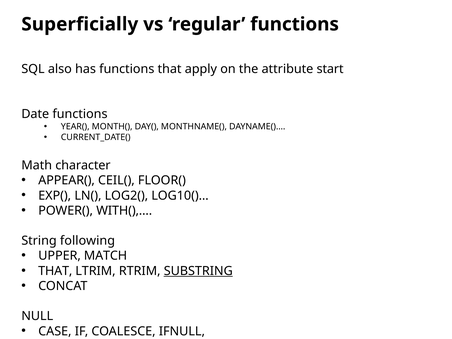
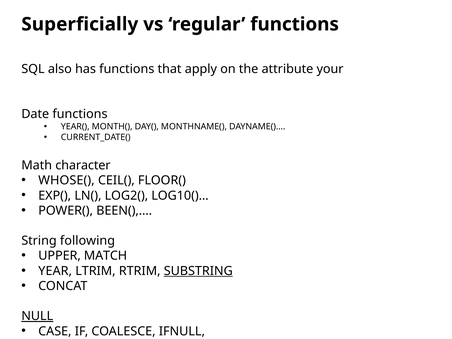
start: start -> your (330, 69)
APPEAR(: APPEAR( -> WHOSE( (66, 180)
WITH(),…: WITH(),… -> BEEN(),… (124, 211)
THAT: THAT -> YEAR (55, 271)
NULL underline: none -> present (37, 316)
